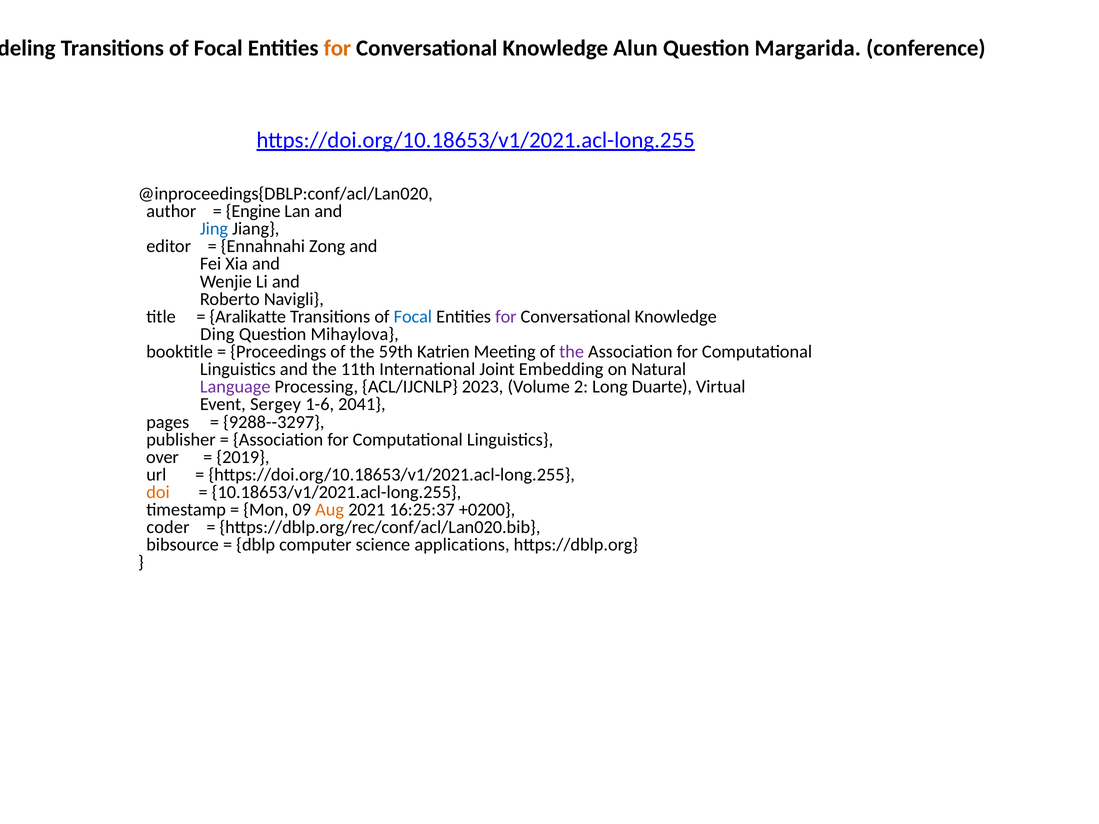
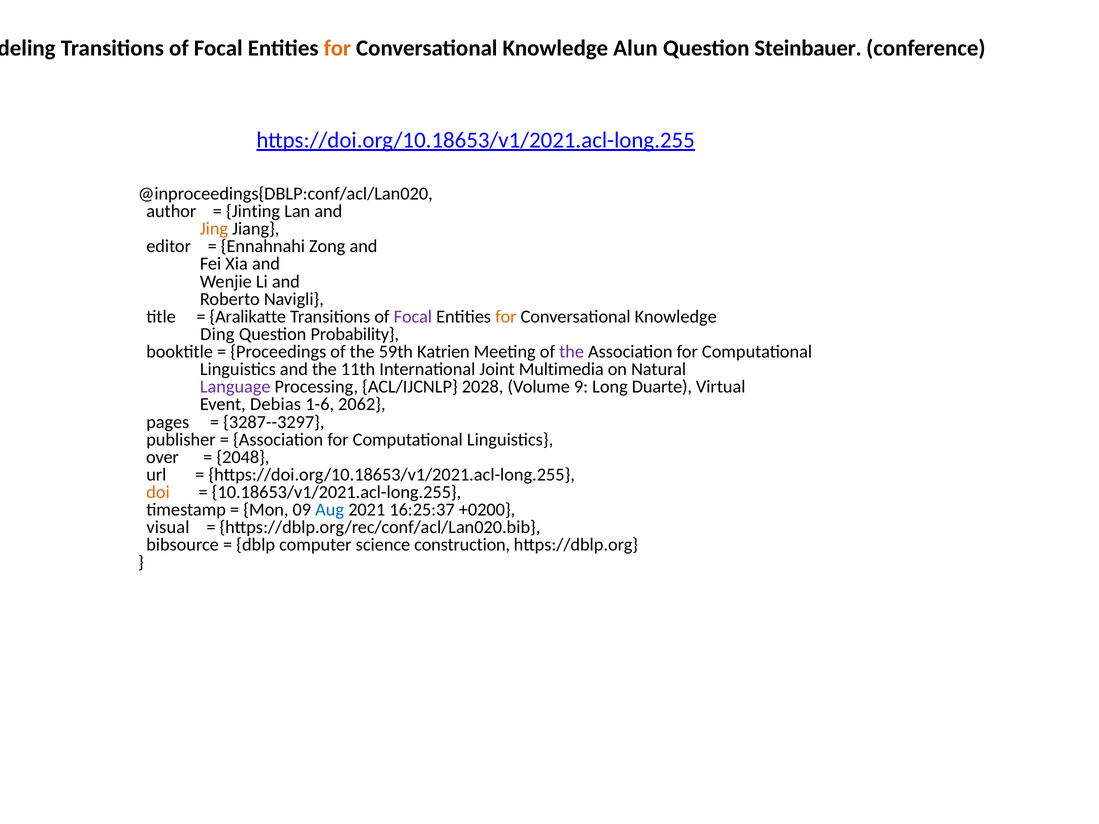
Margarida: Margarida -> Steinbauer (808, 48)
Engine: Engine -> Jinting (253, 211)
Jing colour: blue -> orange (214, 229)
Focal colour: blue -> purple (413, 317)
for colour: purple -> orange (506, 317)
Mihaylova: Mihaylova -> Probability (355, 334)
Embedding: Embedding -> Multimedia (561, 369)
2023: 2023 -> 2028 (483, 387)
2: 2 -> 9 (581, 387)
Sergey: Sergey -> Debias (276, 405)
2041: 2041 -> 2062 (362, 405)
9288--3297: 9288--3297 -> 3287--3297 (274, 422)
2019: 2019 -> 2048 (243, 457)
Aug colour: orange -> blue (330, 510)
coder: coder -> visual (168, 527)
applications: applications -> construction (462, 545)
